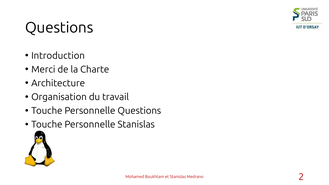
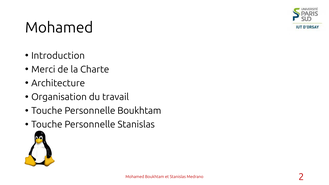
Questions: Questions -> Mohamed (59, 28)
Personnelle Questions: Questions -> Boukhtam (139, 111)
